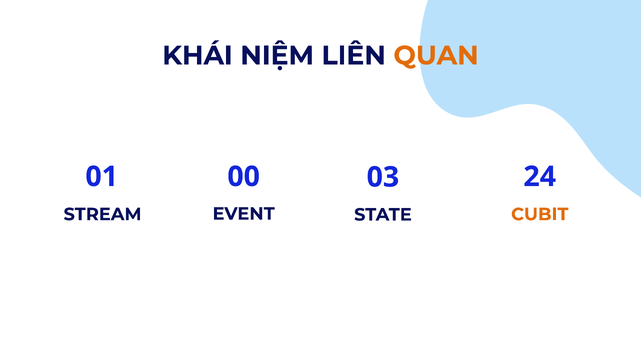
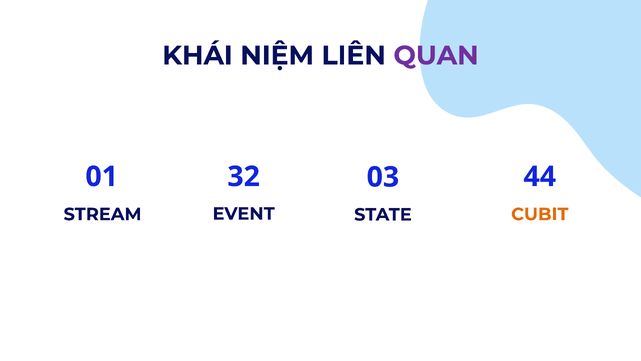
QUAN colour: orange -> purple (436, 55)
00: 00 -> 32 (244, 176)
24: 24 -> 44 (540, 176)
